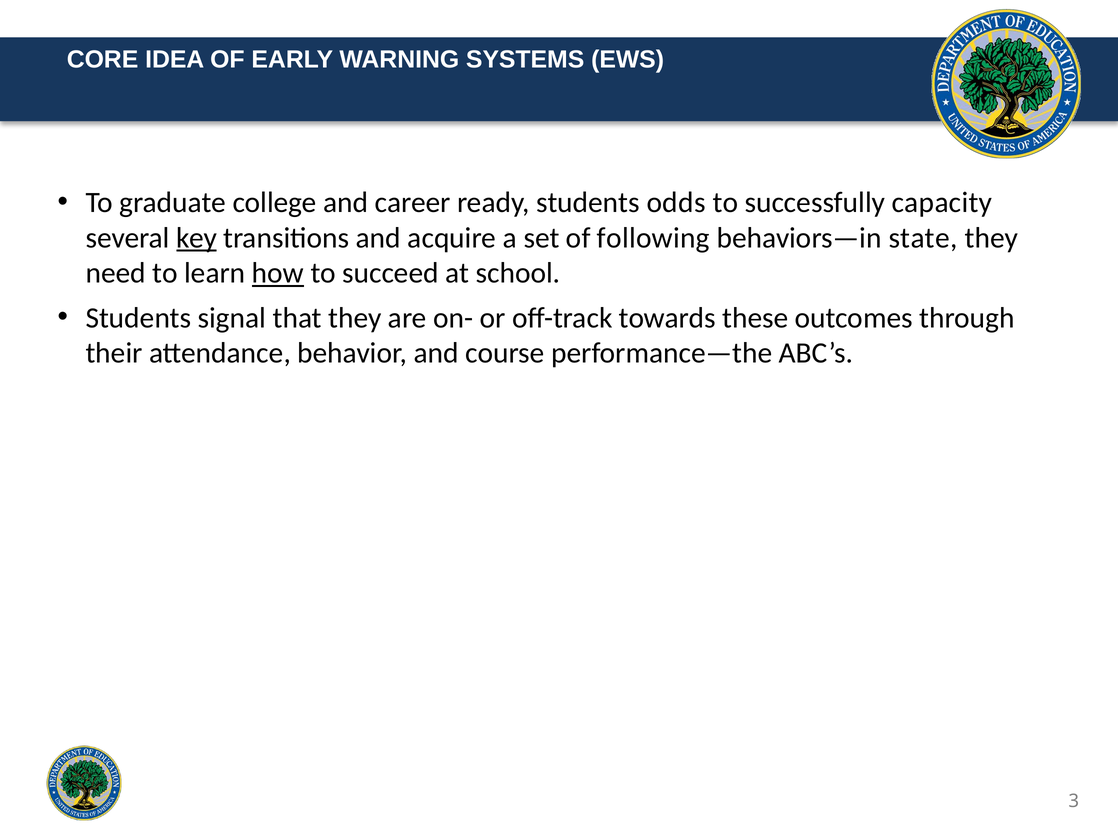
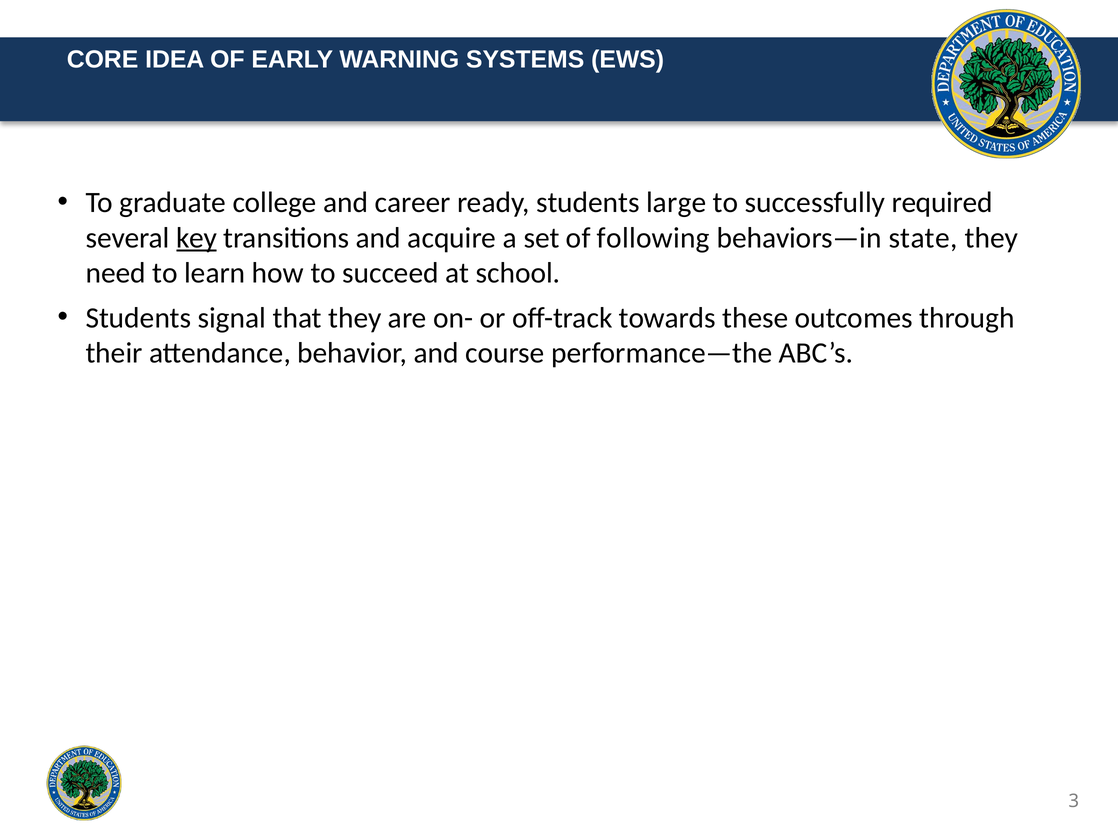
odds: odds -> large (676, 202)
capacity: capacity -> required (942, 202)
how underline: present -> none (278, 273)
